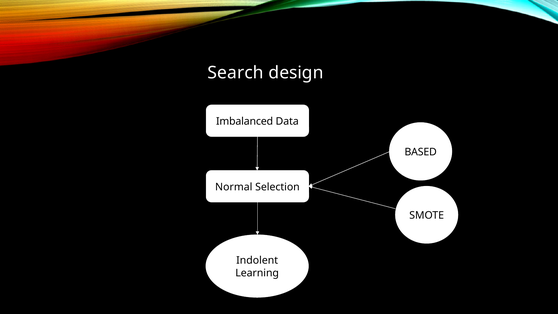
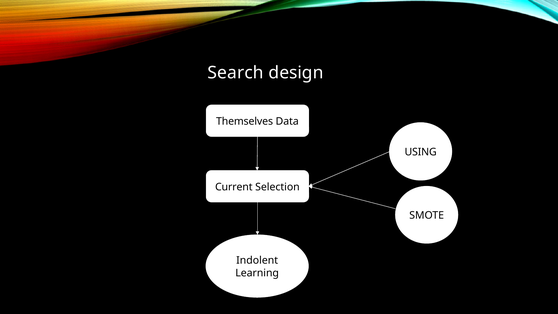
Imbalanced: Imbalanced -> Themselves (245, 121)
BASED: BASED -> USING (421, 152)
Normal: Normal -> Current (234, 187)
